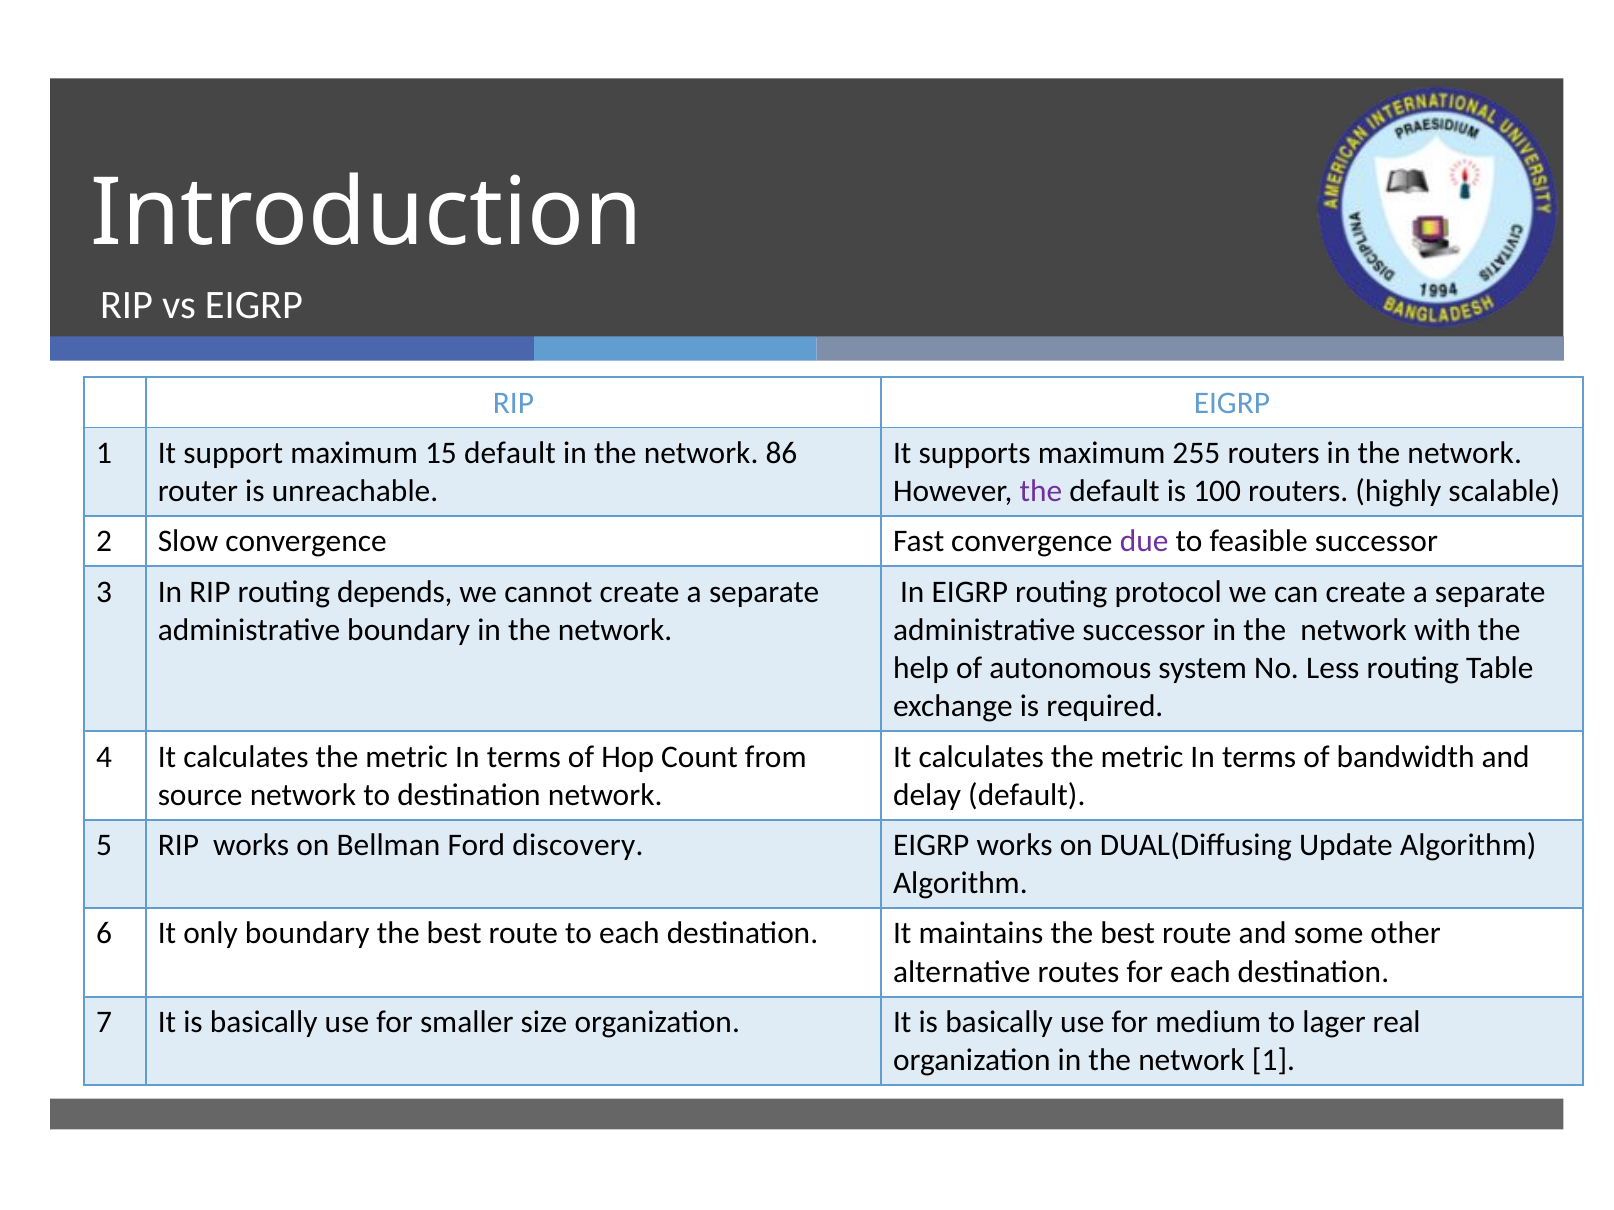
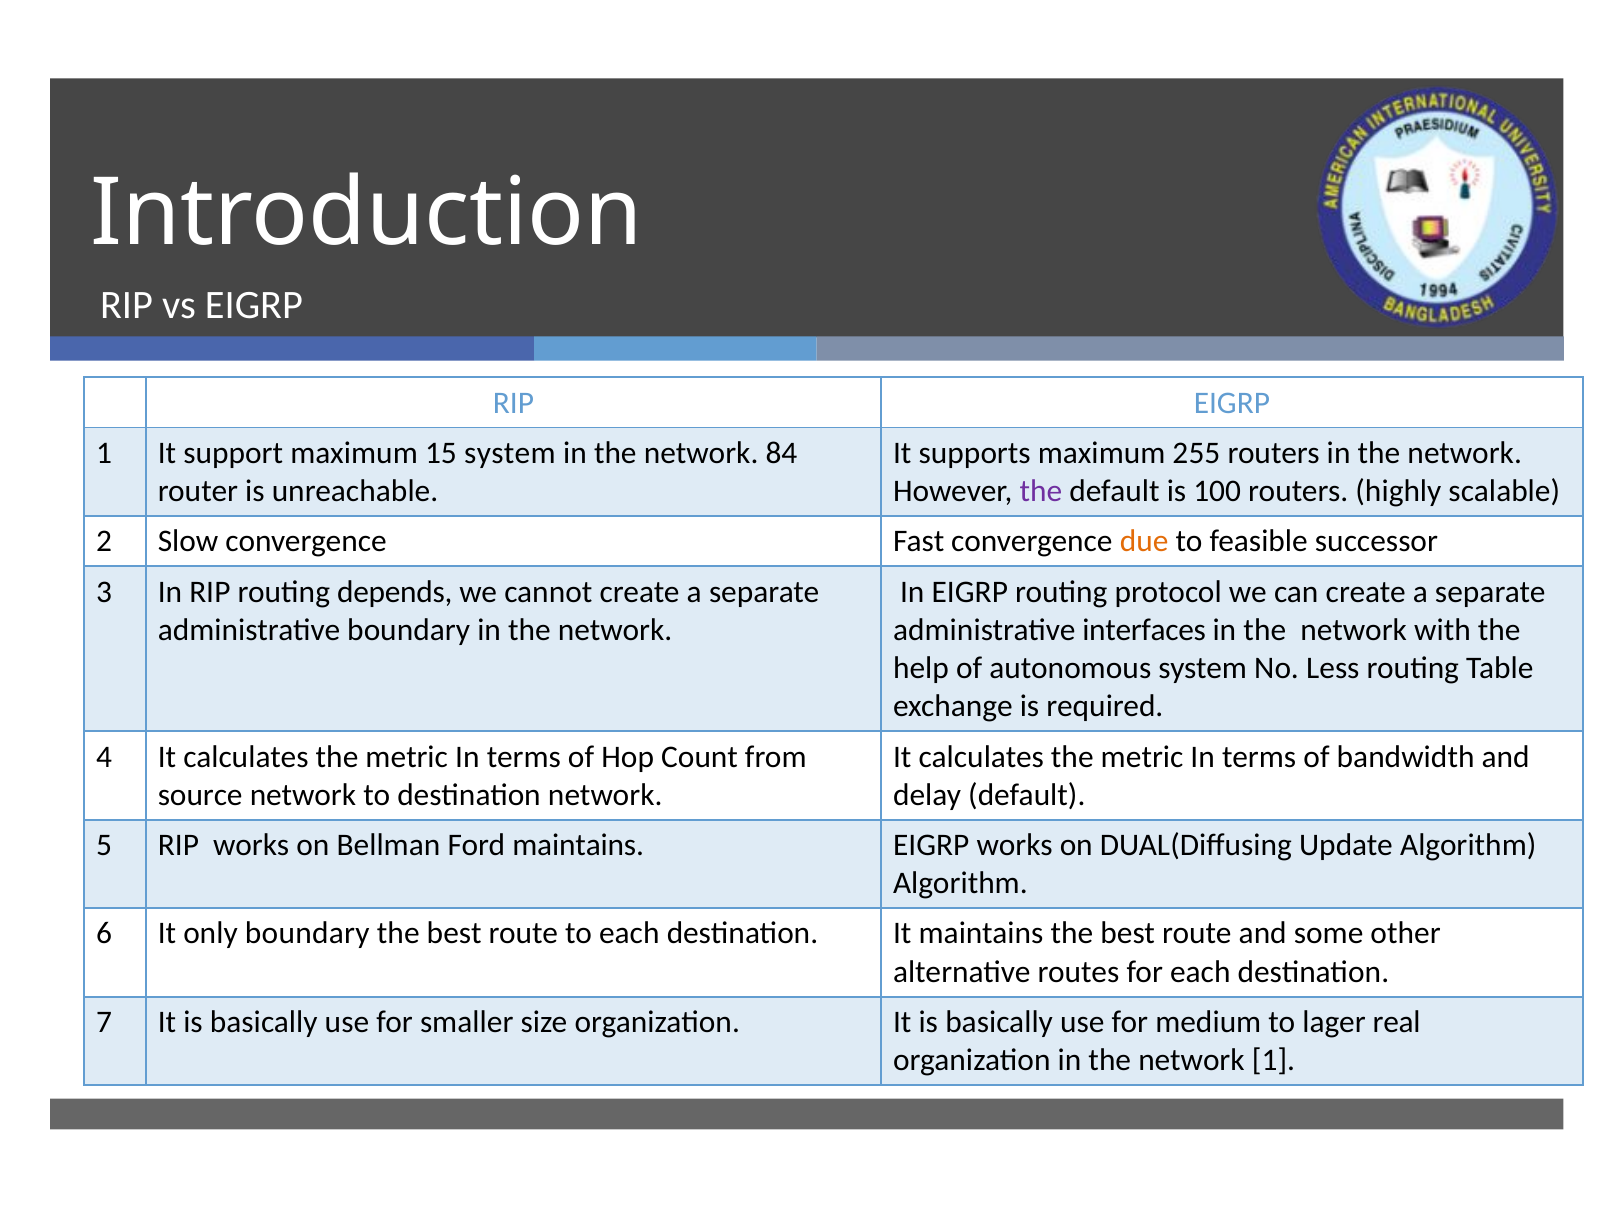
15 default: default -> system (510, 453)
86: 86 -> 84 (781, 453)
due colour: purple -> orange (1144, 542)
administrative successor: successor -> interfaces (1144, 630)
Ford discovery: discovery -> maintains (578, 846)
